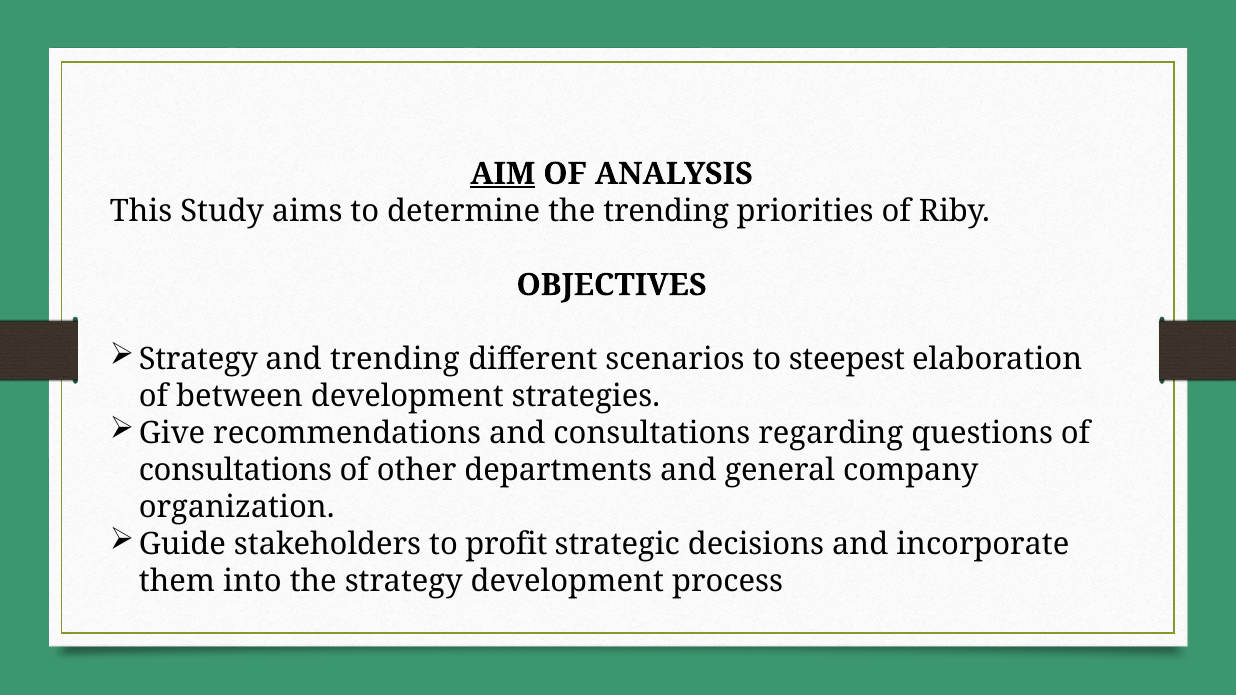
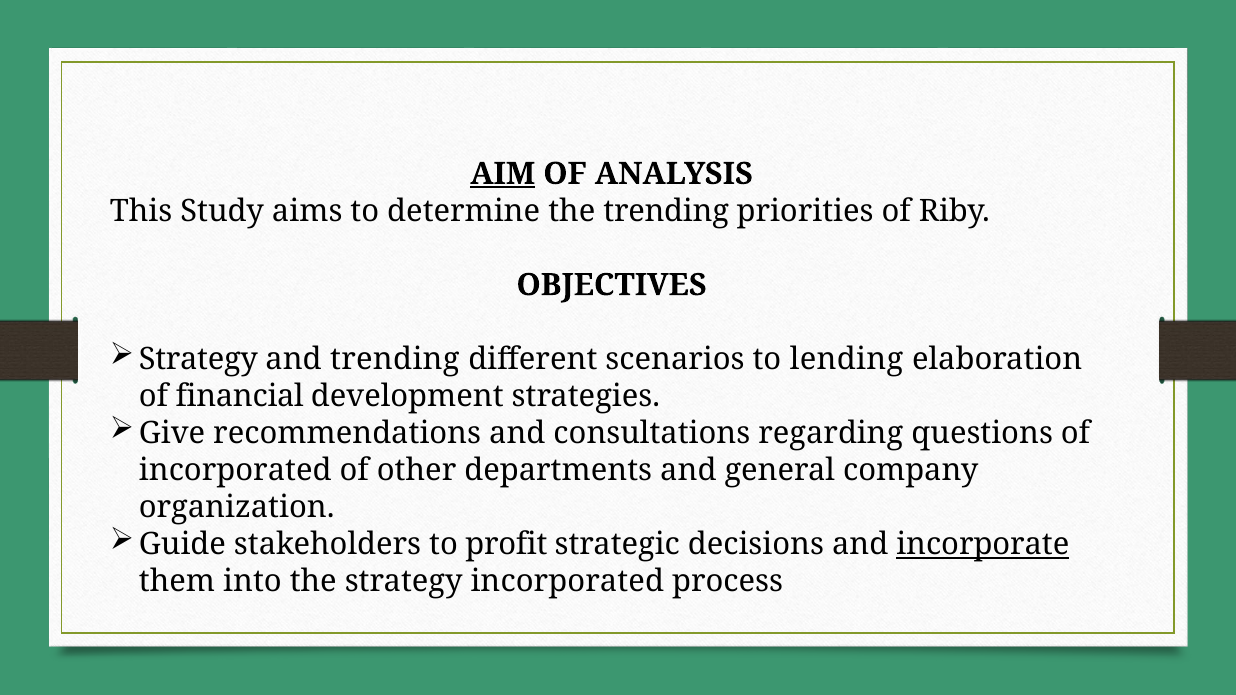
steepest: steepest -> lending (847, 359)
between: between -> financial (240, 396)
consultations: consultations -> incorporated (235, 470)
incorporate underline: none -> present (983, 545)
strategy development: development -> incorporated (567, 582)
